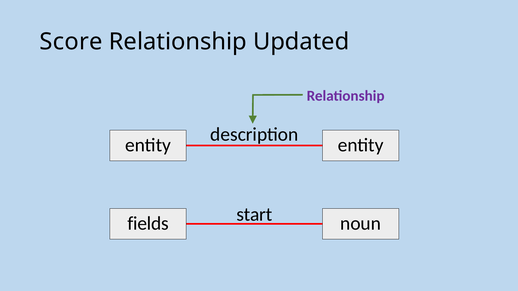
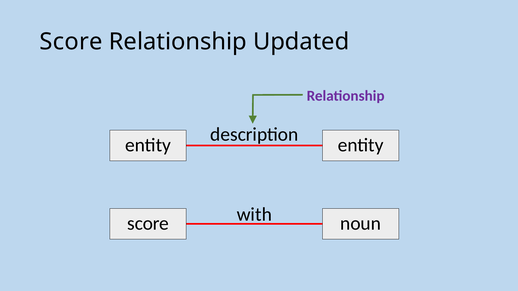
start: start -> with (254, 215)
fields: fields -> score (148, 224)
